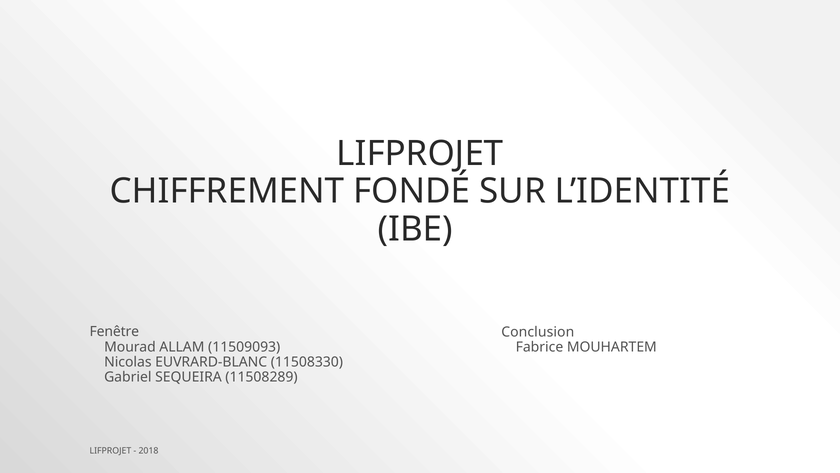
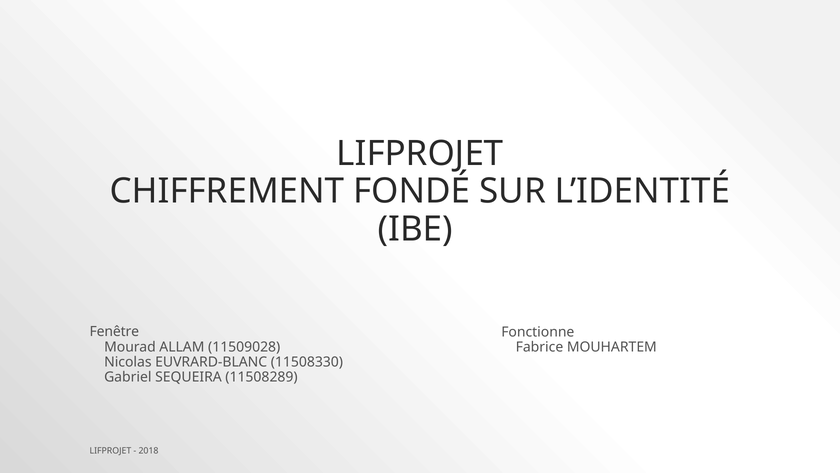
Conclusion: Conclusion -> Fonctionne (538, 332)
11509093: 11509093 -> 11509028 (244, 347)
